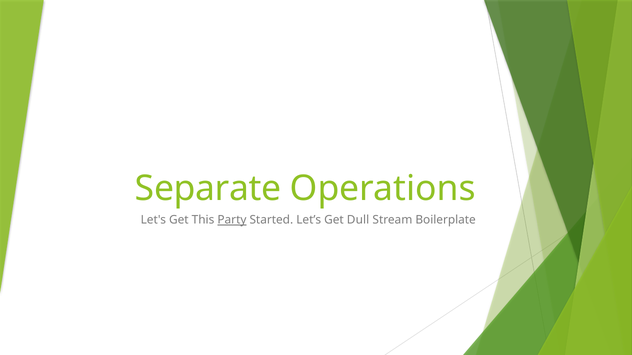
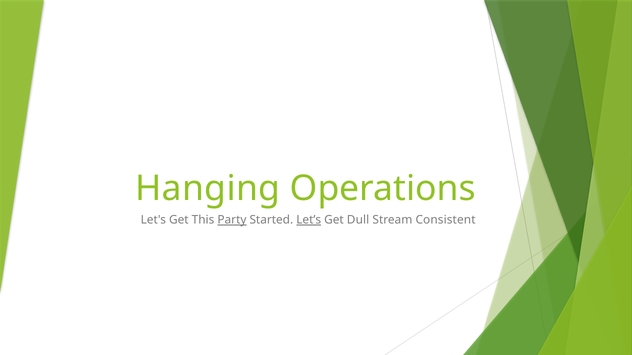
Separate: Separate -> Hanging (208, 189)
Let’s underline: none -> present (309, 220)
Boilerplate: Boilerplate -> Consistent (446, 220)
